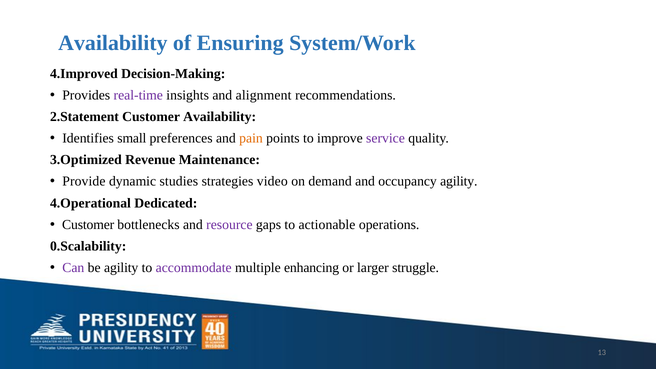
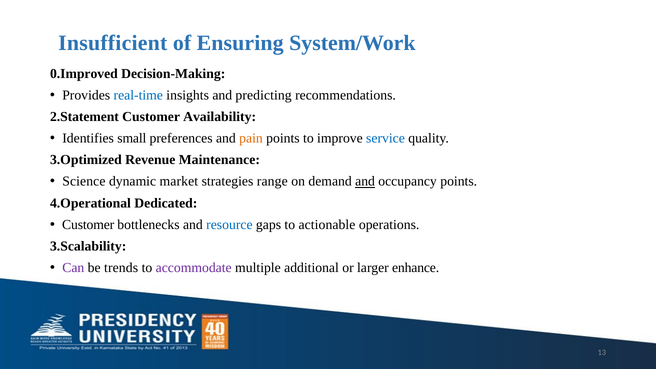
Availability: Availability -> Insufficient (113, 43)
4.Improved: 4.Improved -> 0.Improved (84, 73)
real-time colour: purple -> blue (138, 95)
alignment: alignment -> predicting (264, 95)
service colour: purple -> blue (385, 138)
Provide: Provide -> Science (84, 181)
studies: studies -> market (179, 181)
video: video -> range (272, 181)
and underline: none -> present (365, 181)
occupancy agility: agility -> points (459, 181)
resource colour: purple -> blue (229, 225)
0.Scalability: 0.Scalability -> 3.Scalability (88, 246)
be agility: agility -> trends (121, 268)
enhancing: enhancing -> additional (312, 268)
struggle: struggle -> enhance (416, 268)
